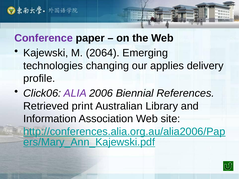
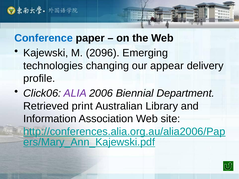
Conference colour: purple -> blue (44, 38)
2064: 2064 -> 2096 (103, 53)
applies: applies -> appear (167, 66)
References: References -> Department (186, 93)
